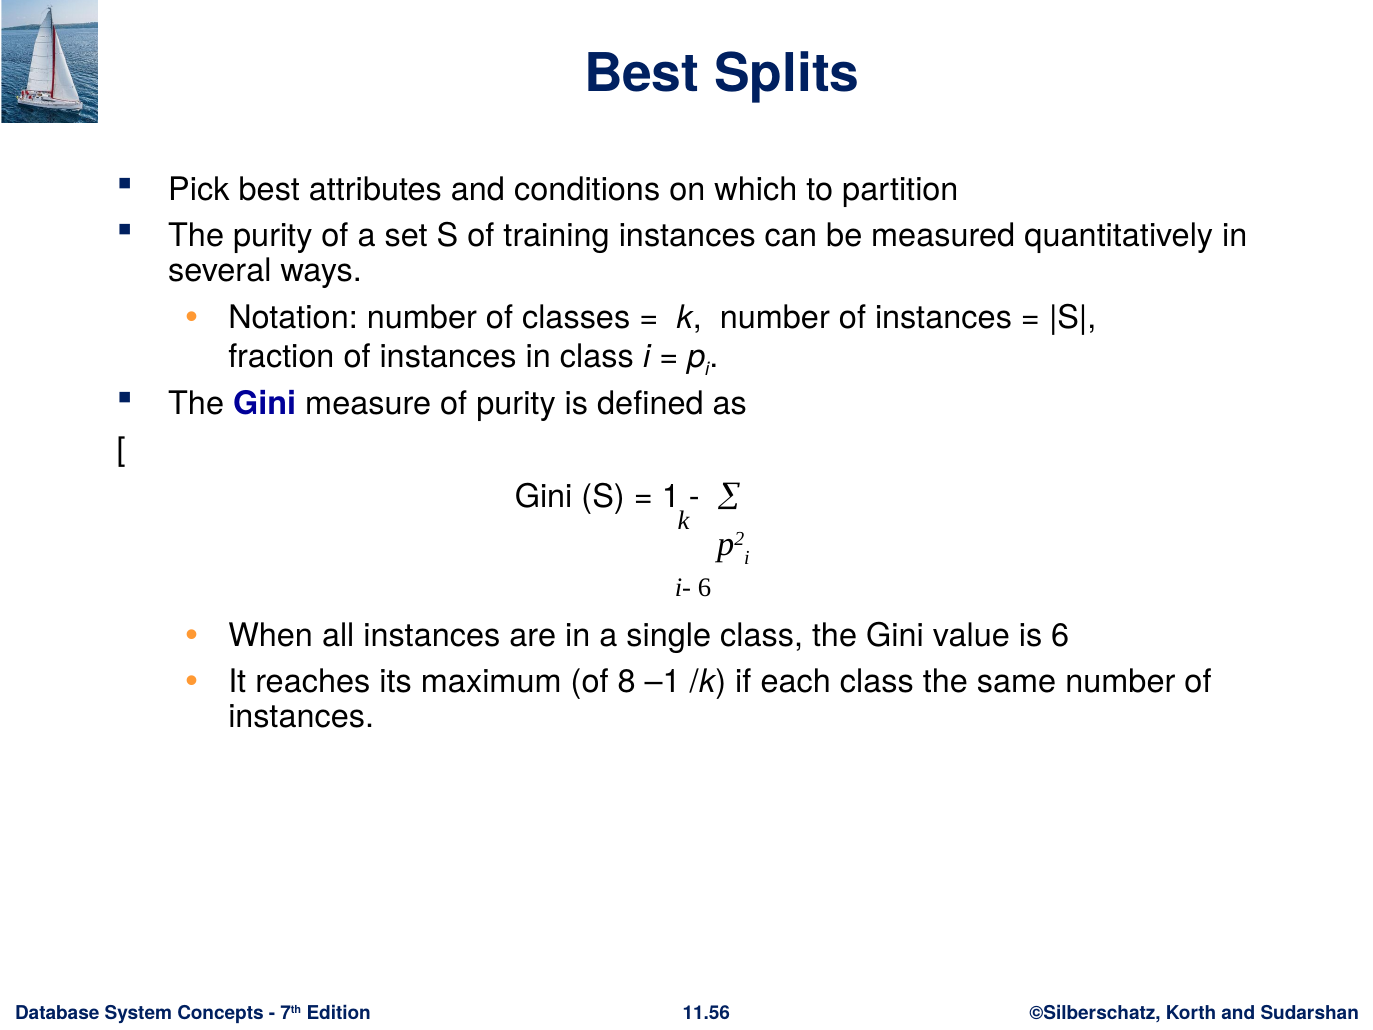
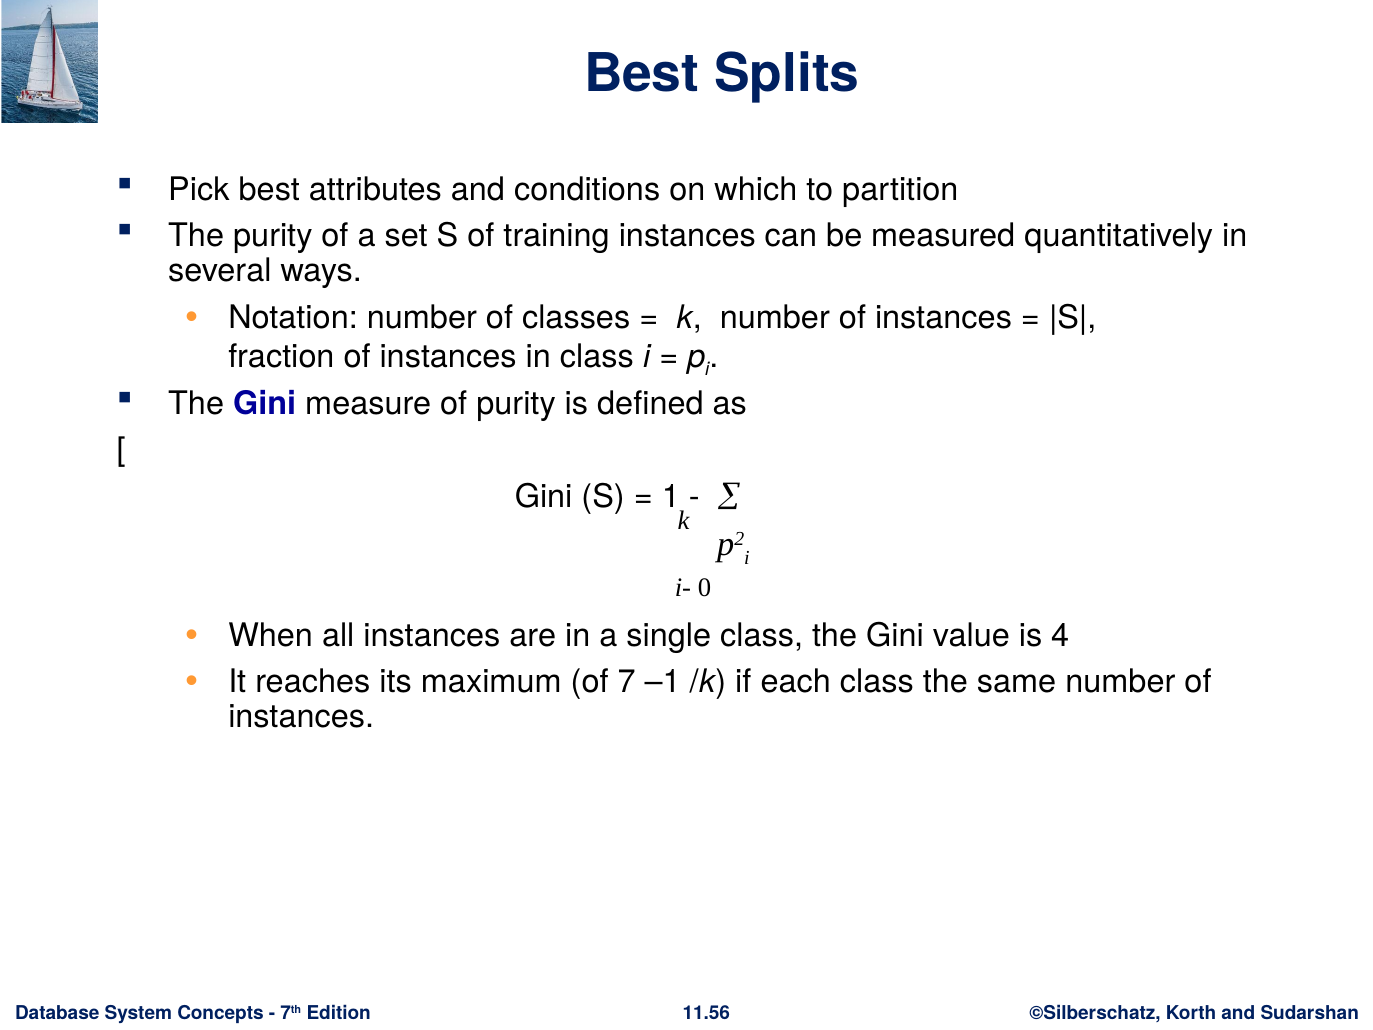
i- 6: 6 -> 0 (704, 588)
is 6: 6 -> 4 (1060, 636)
8: 8 -> 7 (627, 682)
